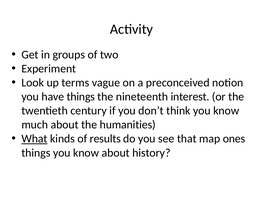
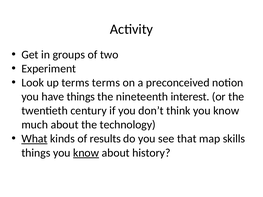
terms vague: vague -> terms (106, 83)
humanities: humanities -> technology (128, 125)
ones: ones -> skills (234, 139)
know underline: none -> present (86, 153)
